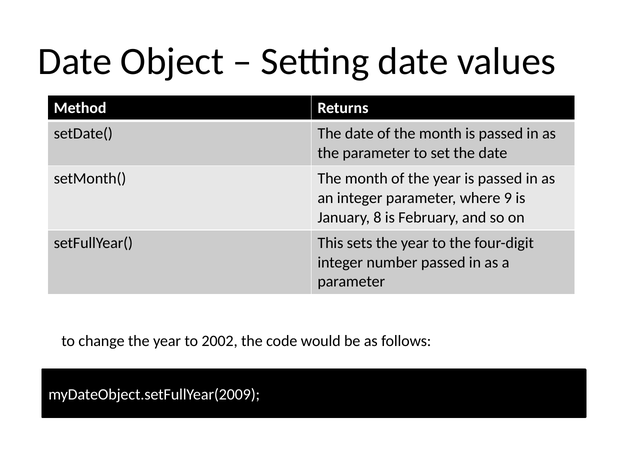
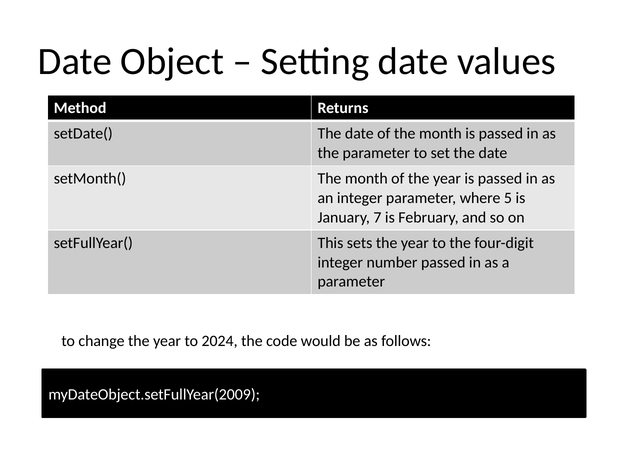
9: 9 -> 5 (508, 198)
8: 8 -> 7 (377, 217)
2002: 2002 -> 2024 (220, 341)
